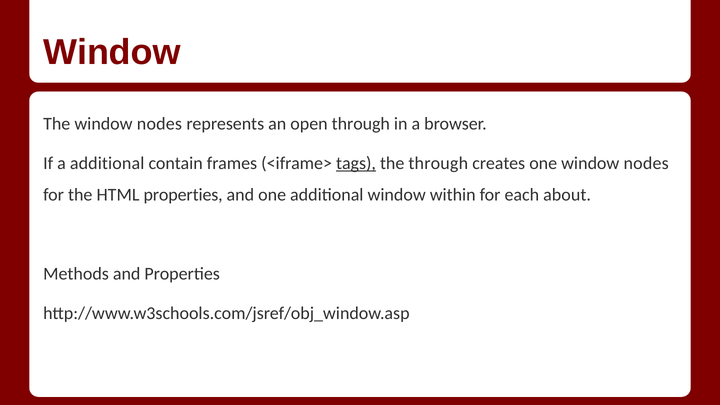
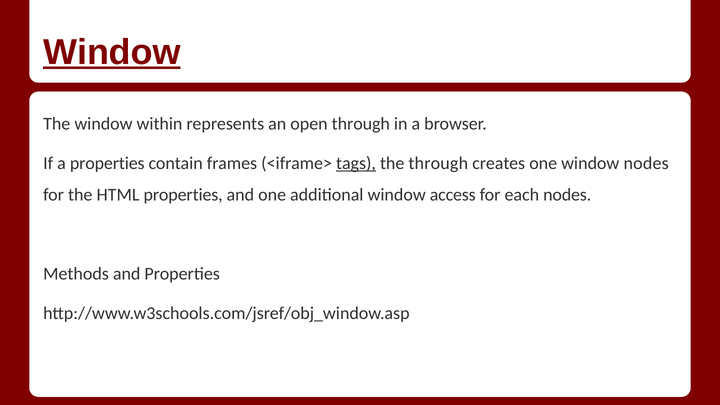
Window underline: none -> present (112, 52)
The window nodes: nodes -> within (160, 124)
a additional: additional -> properties (107, 163)
within: within -> access (453, 195)
each about: about -> nodes (567, 195)
